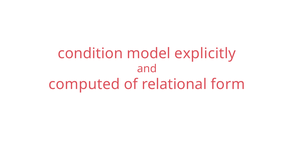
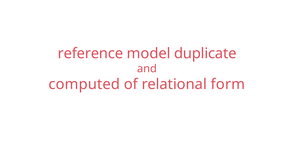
condition: condition -> reference (90, 54)
explicitly: explicitly -> duplicate (205, 54)
